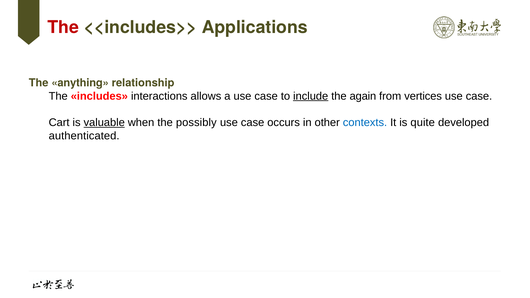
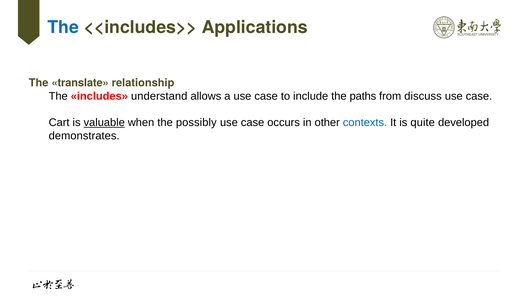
The colour: red -> blue (63, 27)
anything: anything -> translate (80, 83)
interactions: interactions -> understand (159, 96)
include underline: present -> none (311, 96)
again: again -> paths (363, 96)
vertices: vertices -> discuss (423, 96)
authenticated: authenticated -> demonstrates (84, 136)
